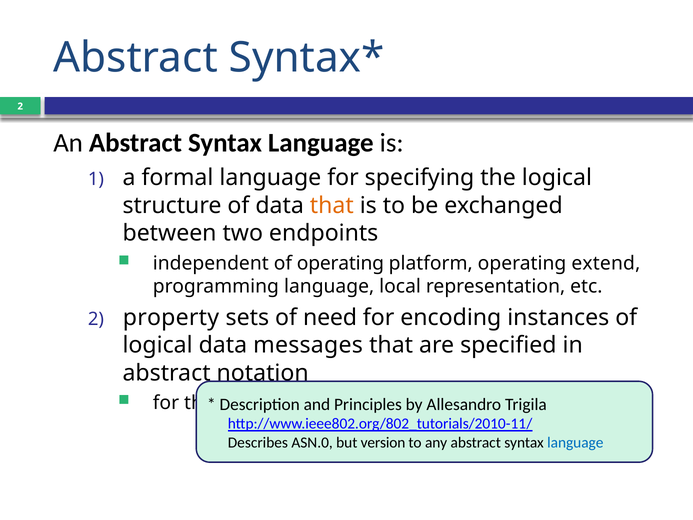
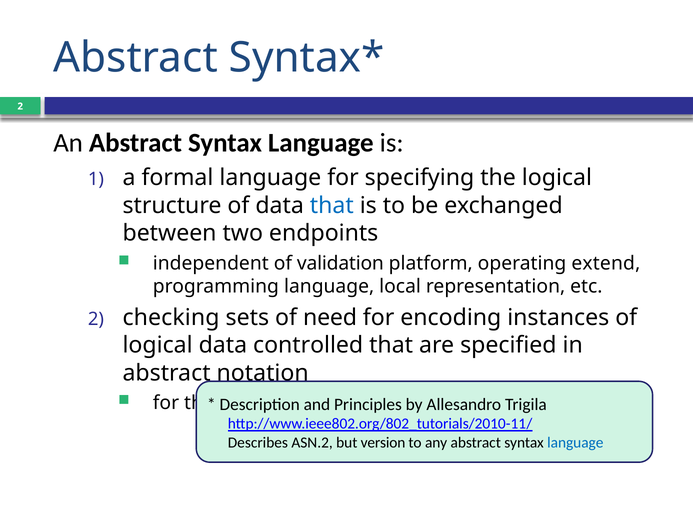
that colour: orange -> blue (332, 205)
of operating: operating -> validation (340, 263)
property: property -> checking (171, 317)
messages: messages -> controlled (308, 345)
ASN.0: ASN.0 -> ASN.2 (312, 442)
